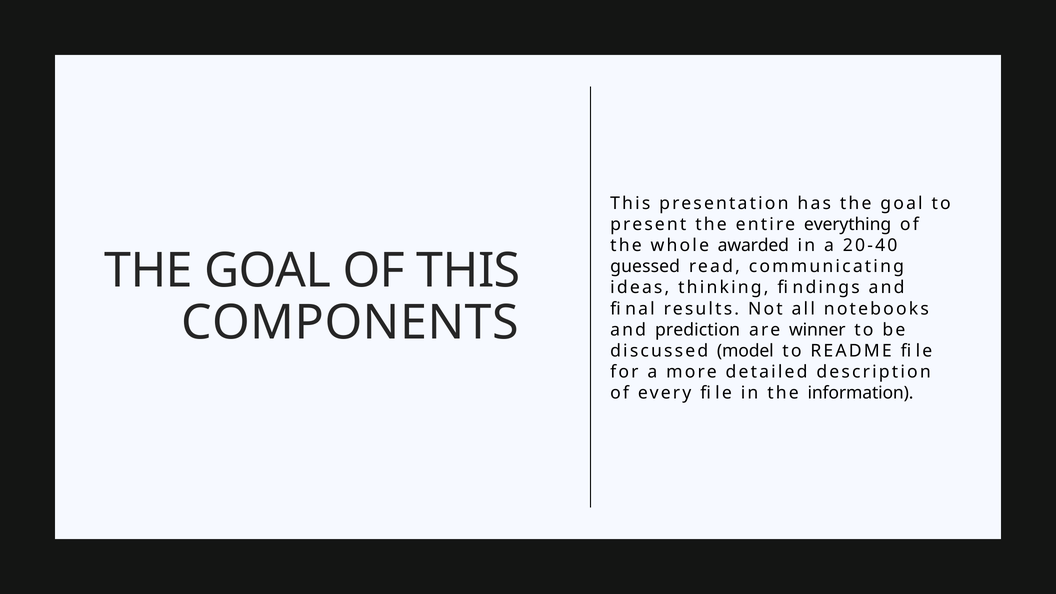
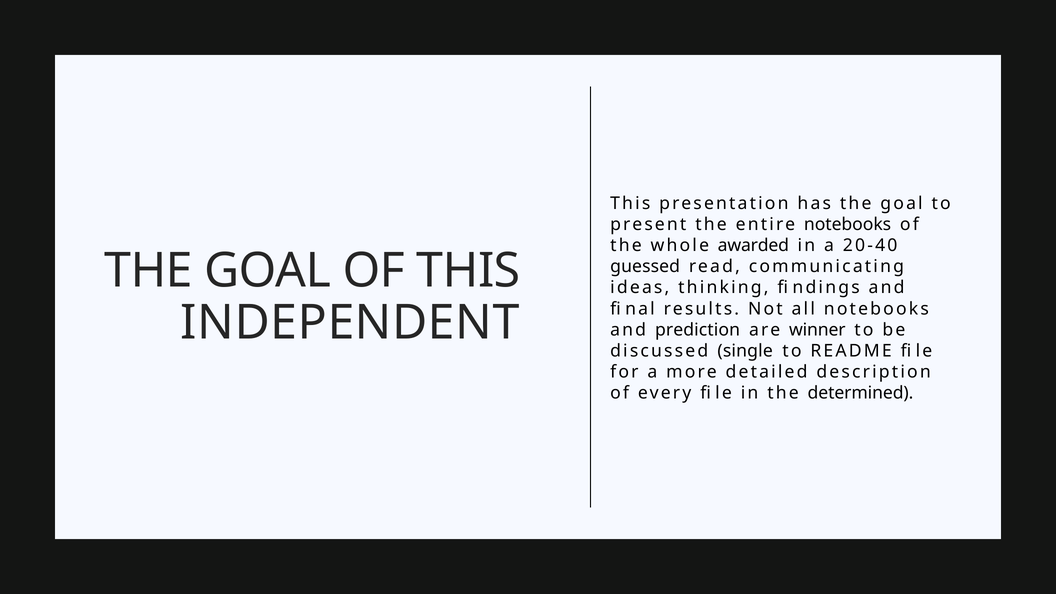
entire everything: everything -> notebooks (848, 224)
COMPONENTS: COMPONENTS -> INDEPENDENT (350, 323)
model: model -> single (745, 351)
information: information -> determined (860, 393)
